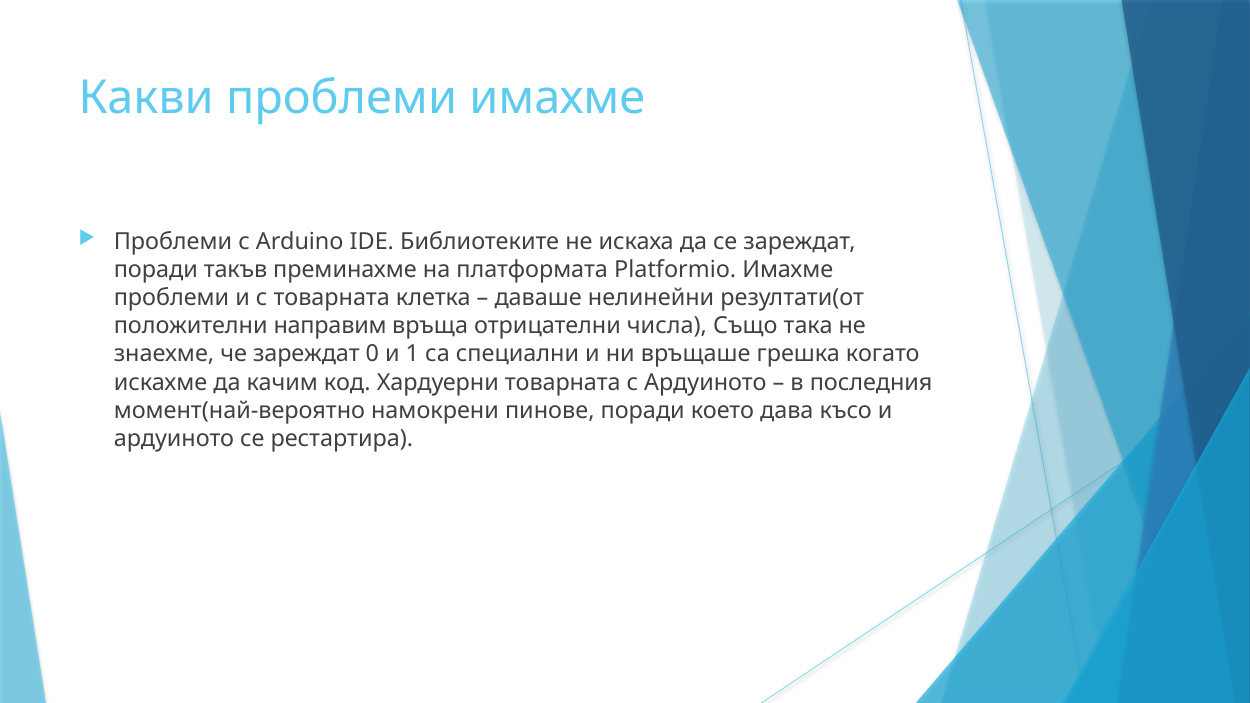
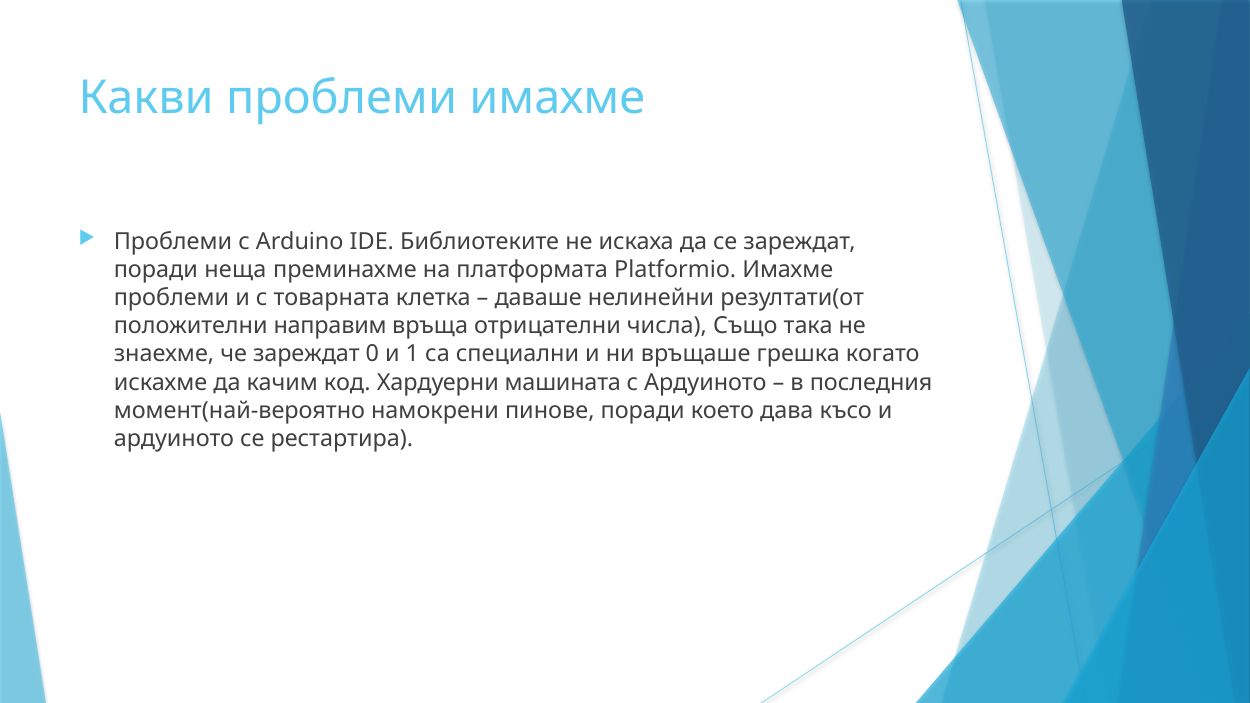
такъв: такъв -> неща (235, 270)
Хардуерни товарната: товарната -> машината (563, 382)
